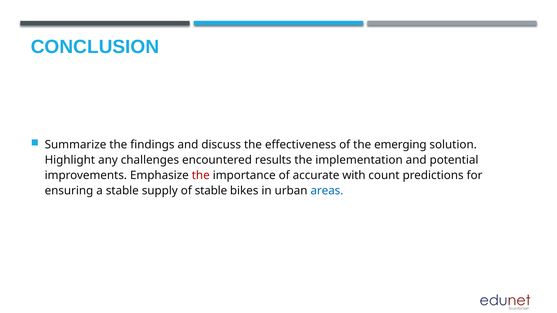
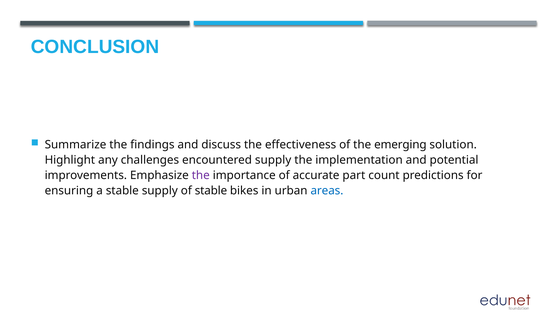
encountered results: results -> supply (273, 160)
the colour: red -> purple (201, 175)
with: with -> part (354, 175)
